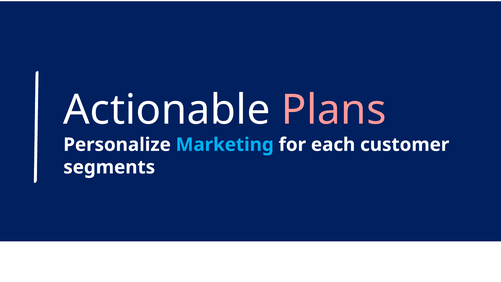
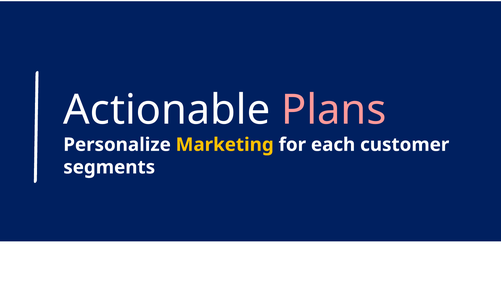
Marketing colour: light blue -> yellow (225, 145)
